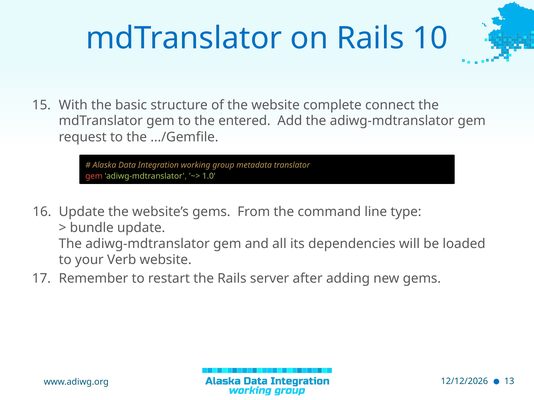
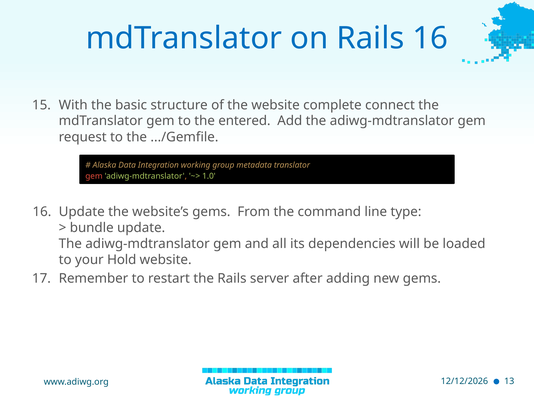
Rails 10: 10 -> 16 (430, 38)
Verb: Verb -> Hold (122, 260)
